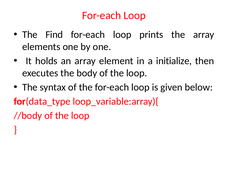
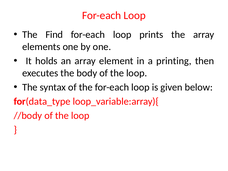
initialize: initialize -> printing (174, 61)
